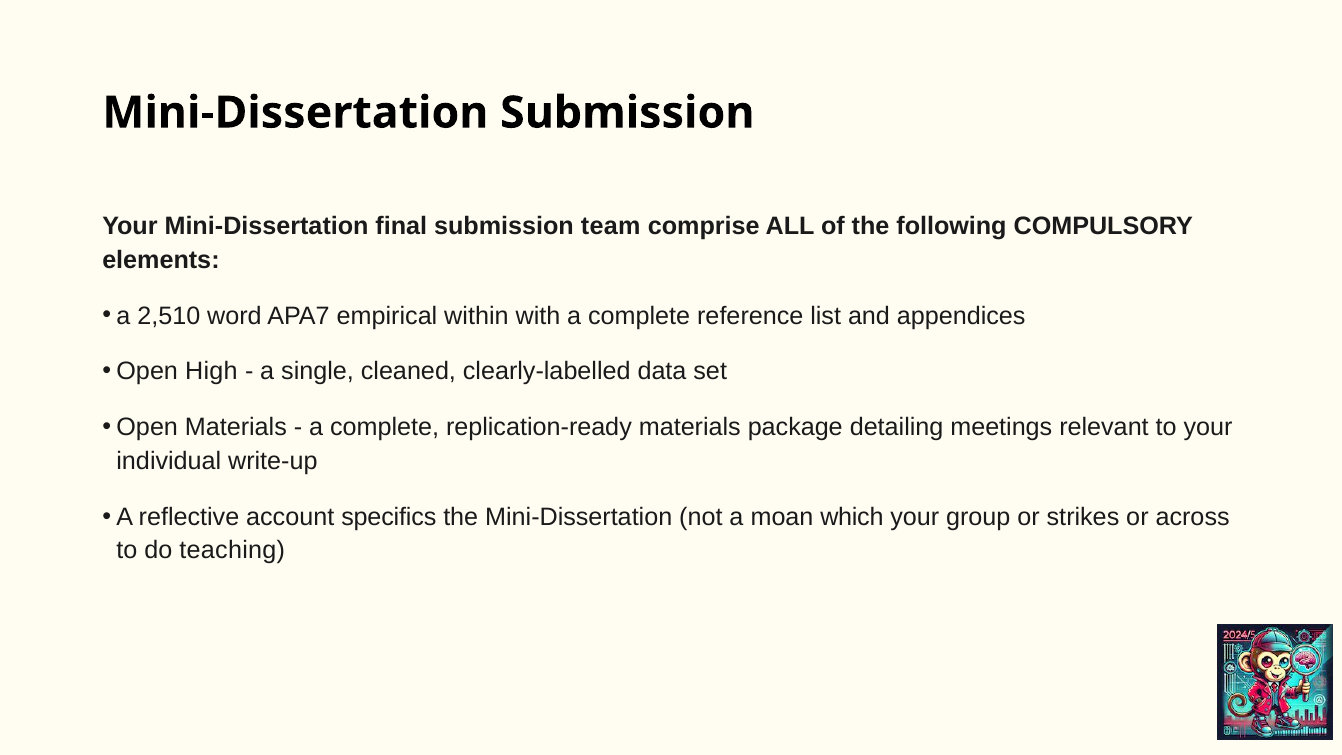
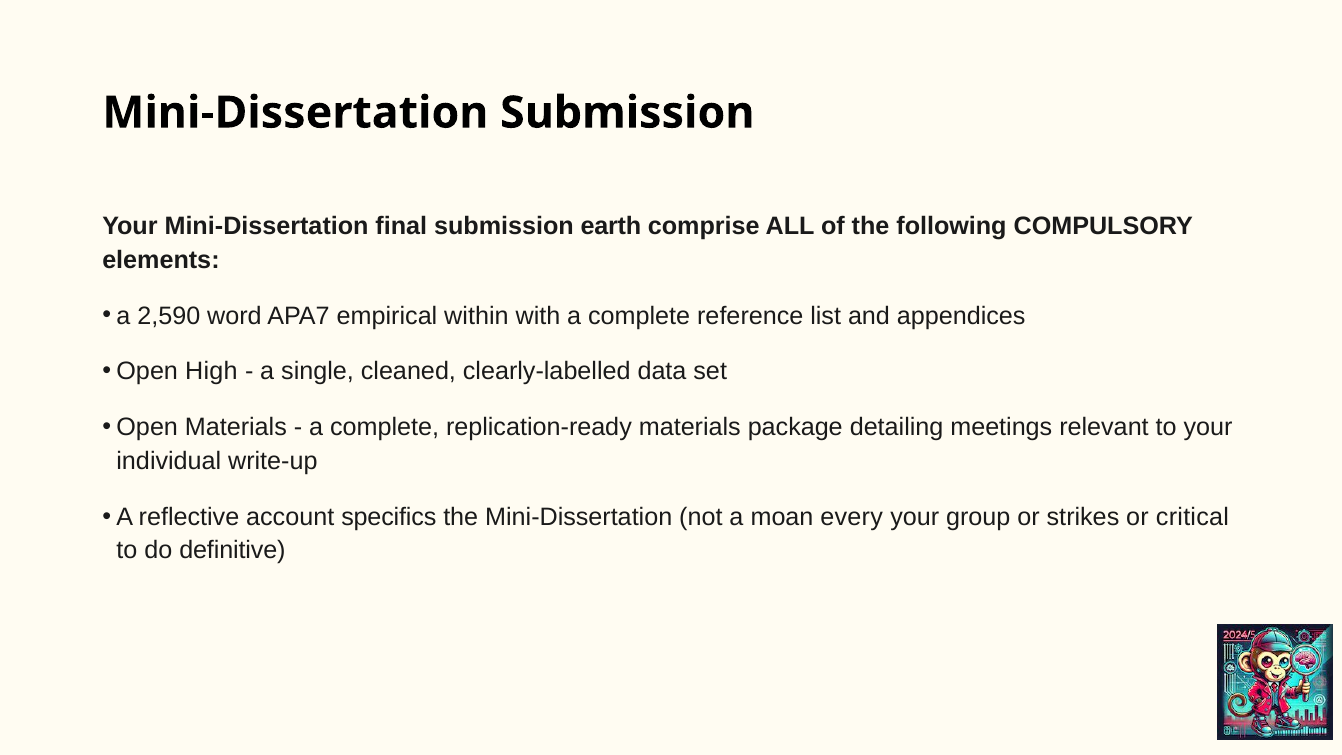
team: team -> earth (611, 226)
2,510: 2,510 -> 2,590 (169, 316)
which: which -> every (852, 517)
across: across -> critical (1192, 517)
teaching: teaching -> definitive (232, 551)
